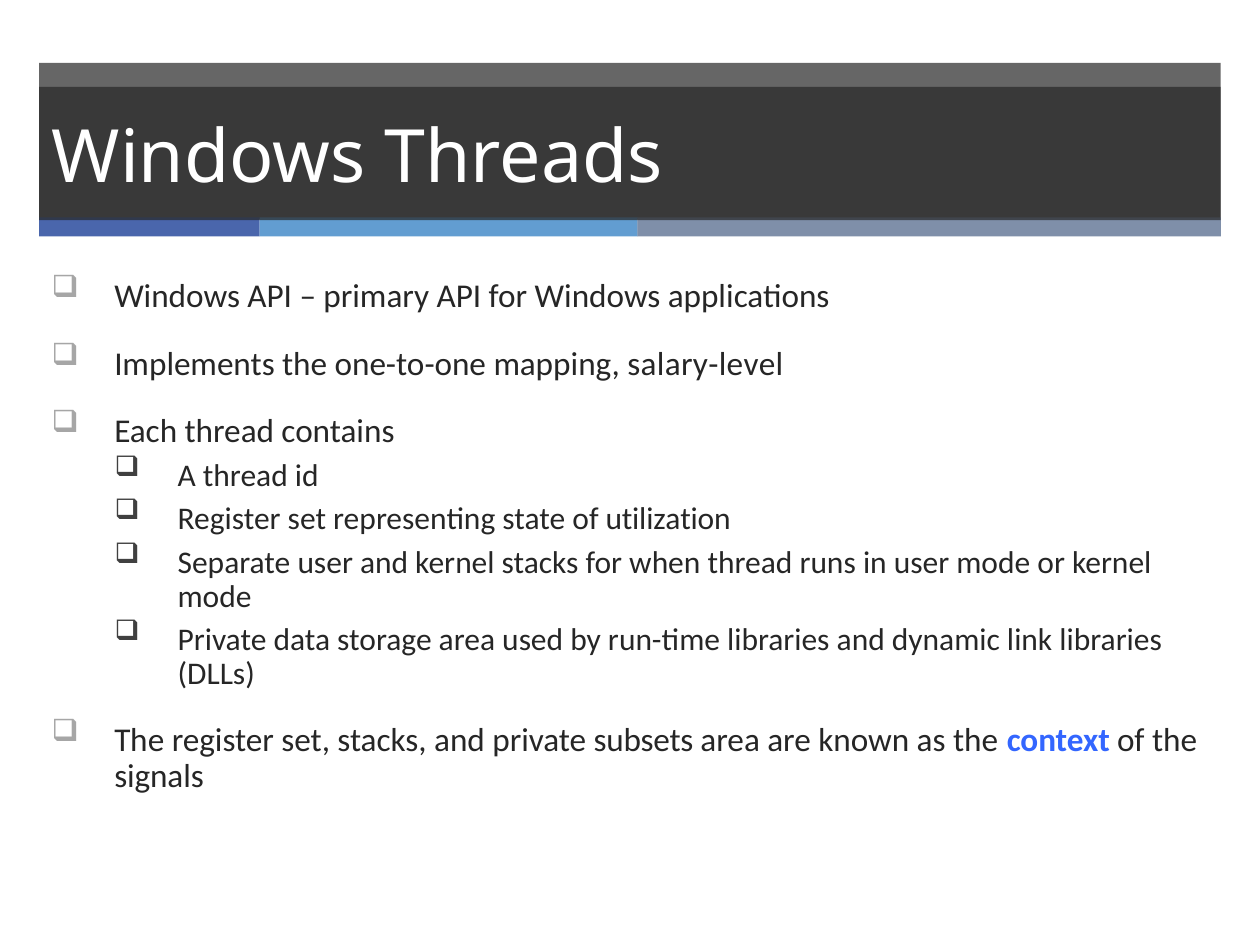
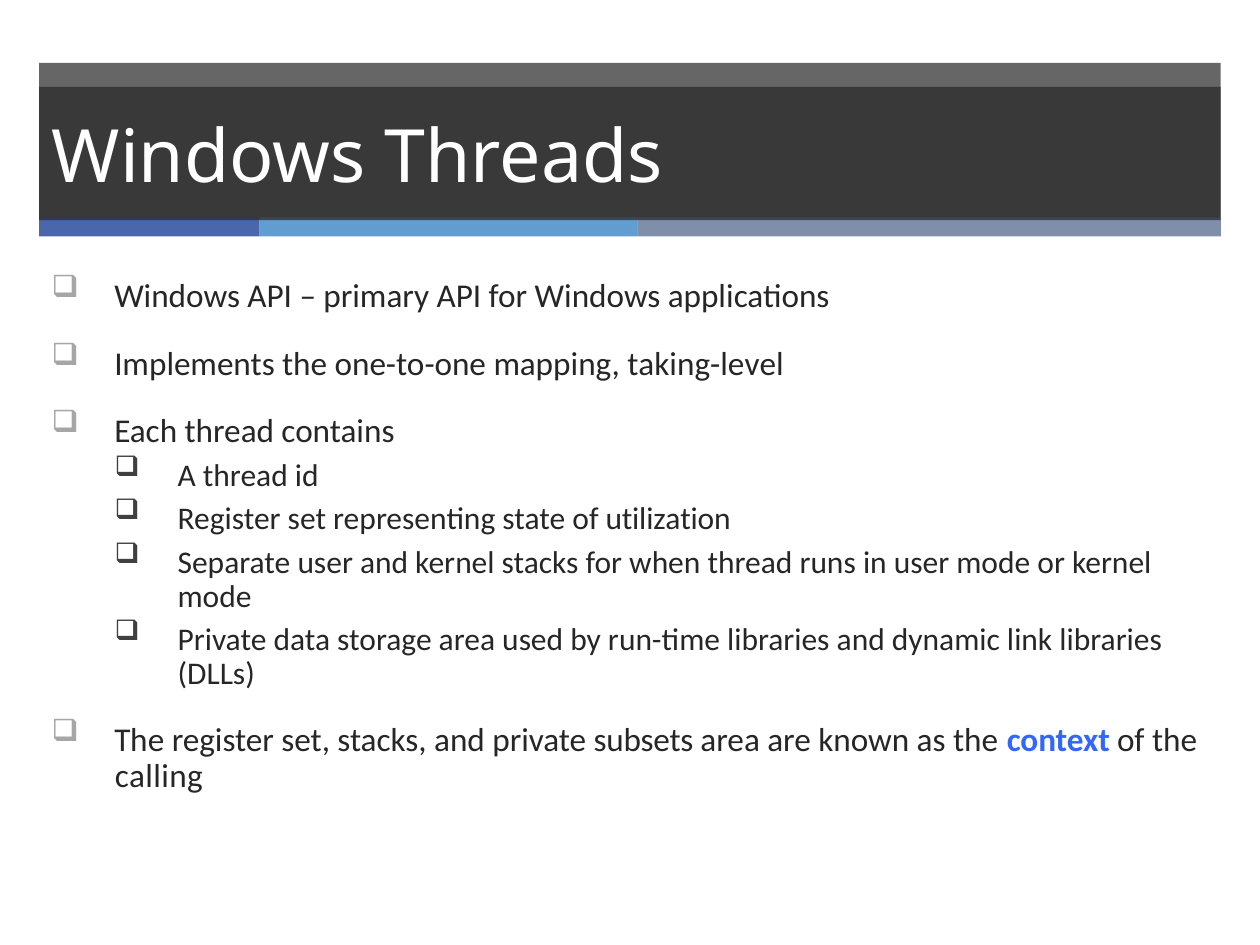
salary-level: salary-level -> taking-level (705, 364)
signals: signals -> calling (159, 777)
